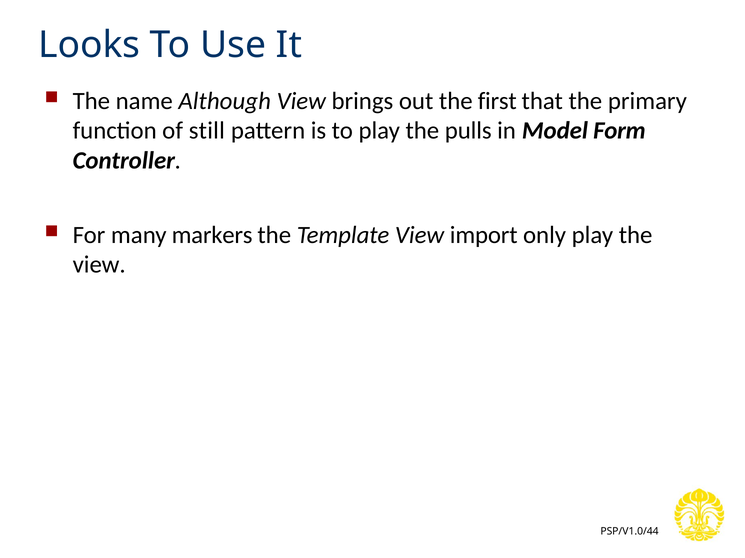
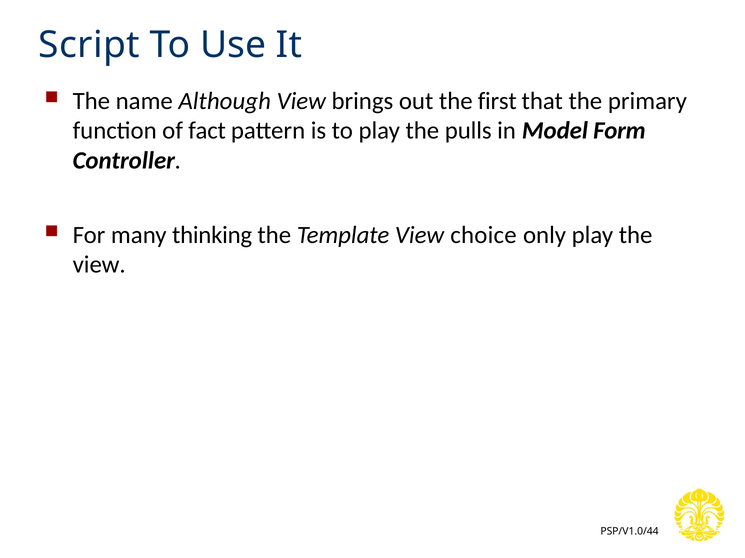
Looks: Looks -> Script (89, 45)
still: still -> fact (207, 131)
markers: markers -> thinking (212, 235)
import: import -> choice (484, 235)
